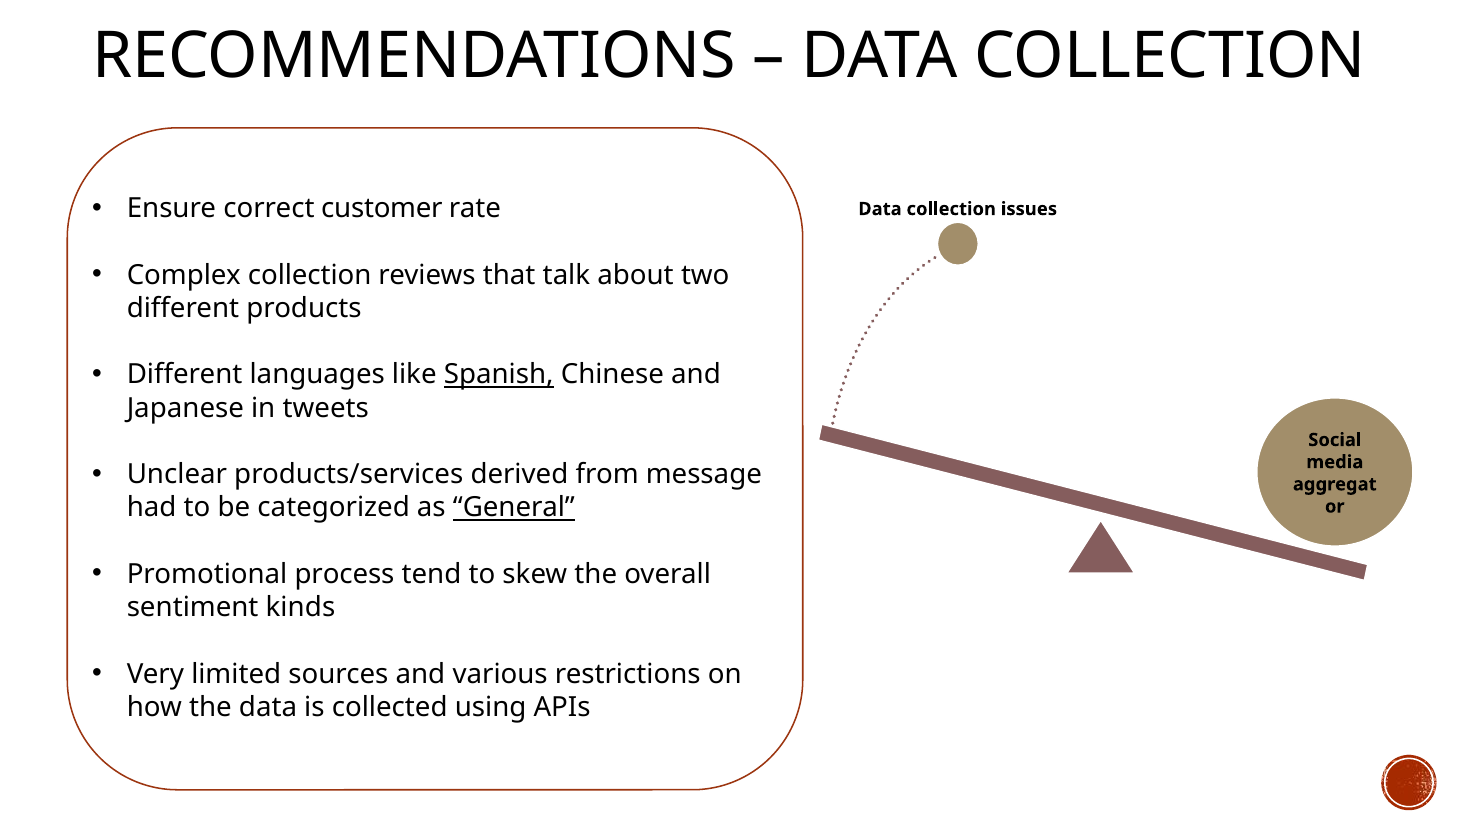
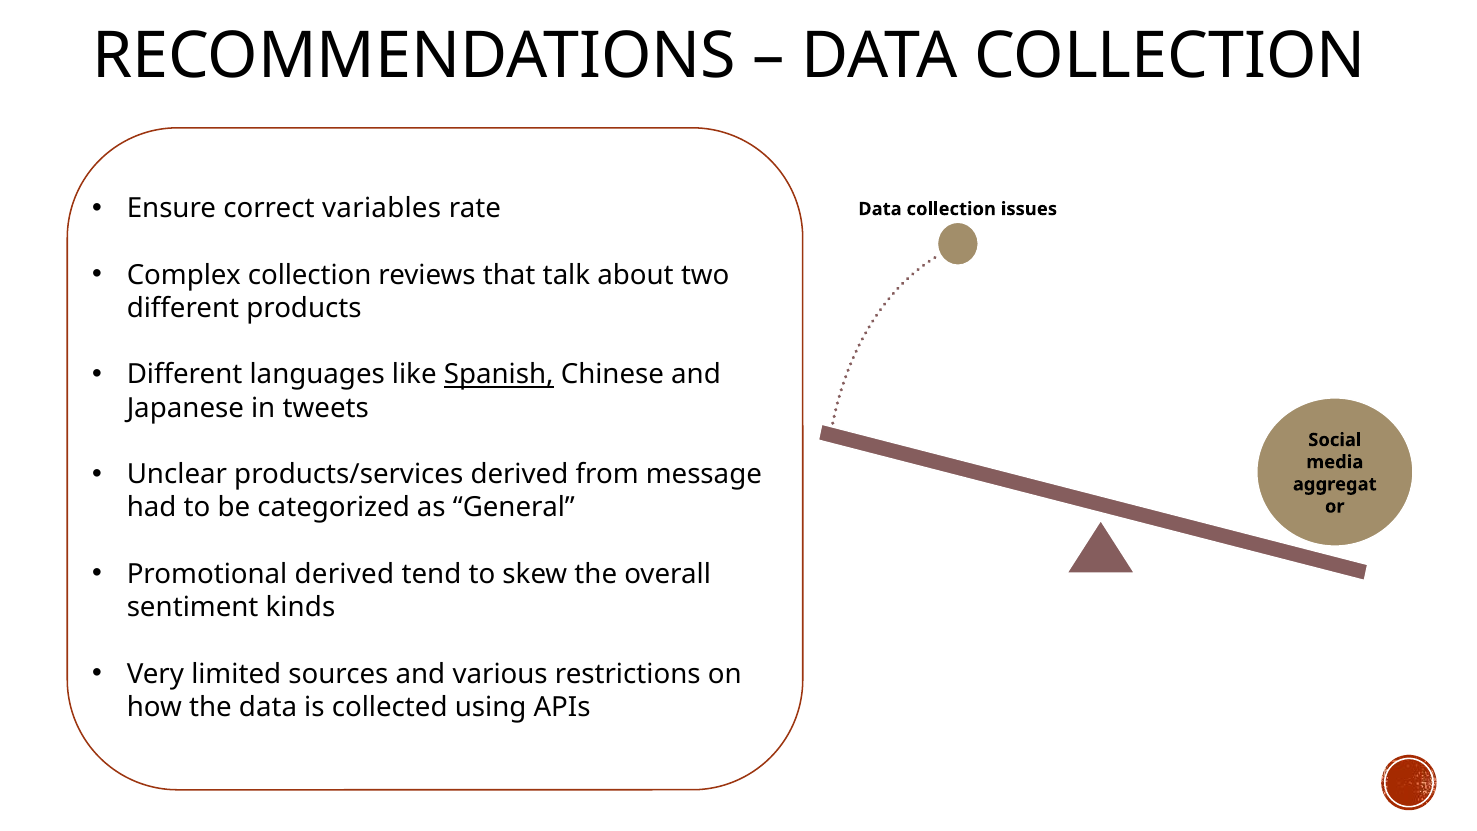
customer: customer -> variables (382, 209)
General underline: present -> none (514, 508)
Promotional process: process -> derived (344, 574)
